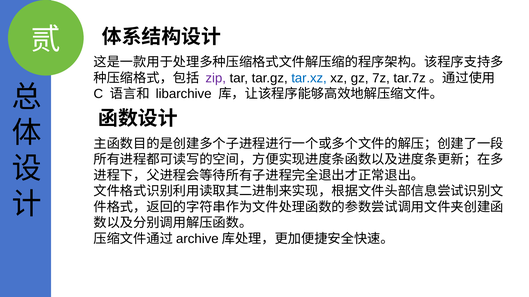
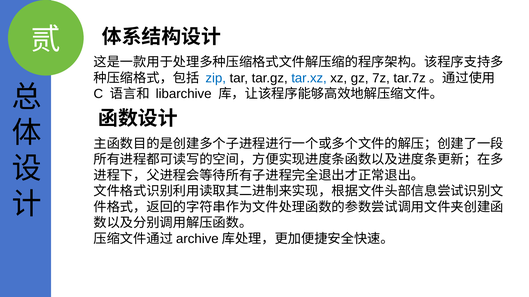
zip colour: purple -> blue (216, 78)
